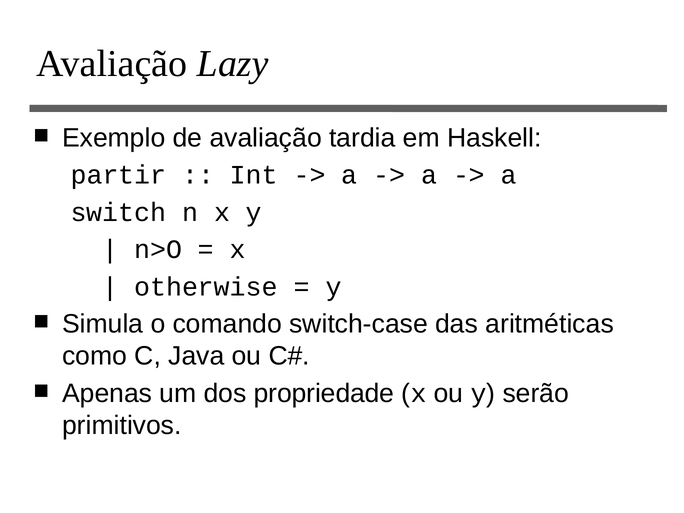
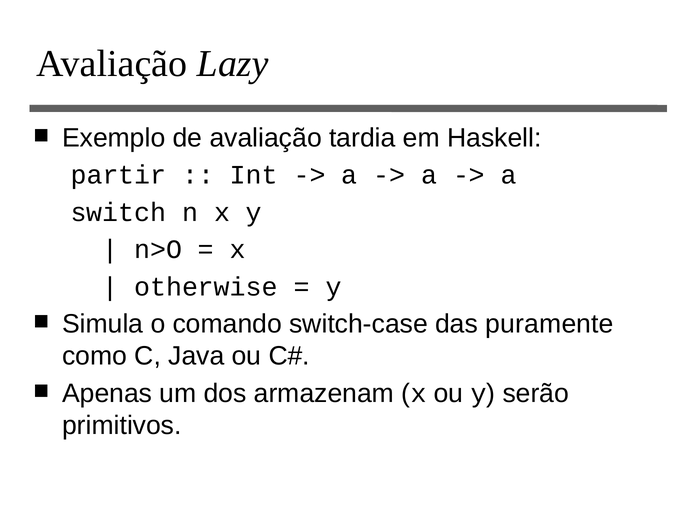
aritméticas: aritméticas -> puramente (550, 324)
propriedade: propriedade -> armazenam (324, 393)
